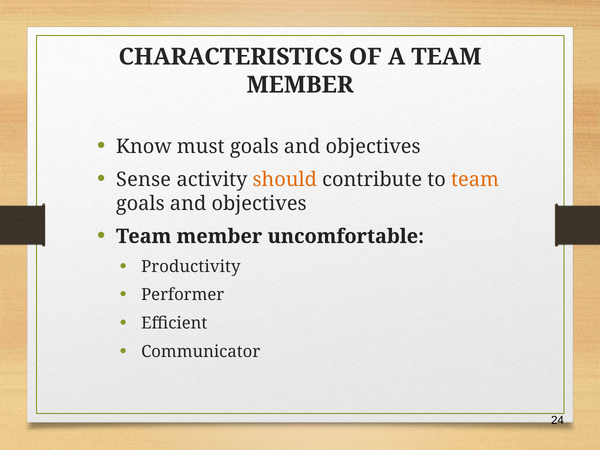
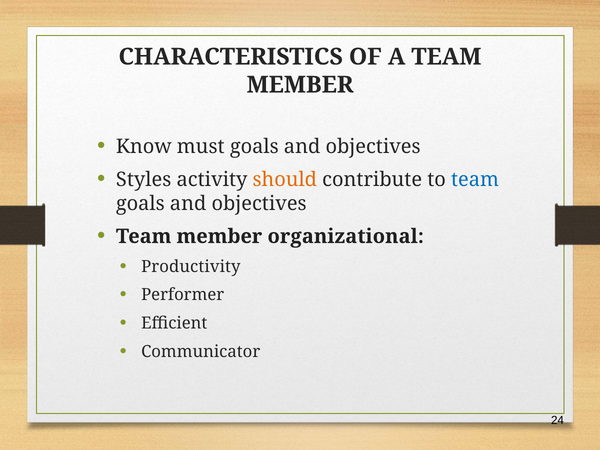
Sense: Sense -> Styles (144, 179)
team colour: orange -> blue (475, 179)
uncomfortable: uncomfortable -> organizational (346, 236)
